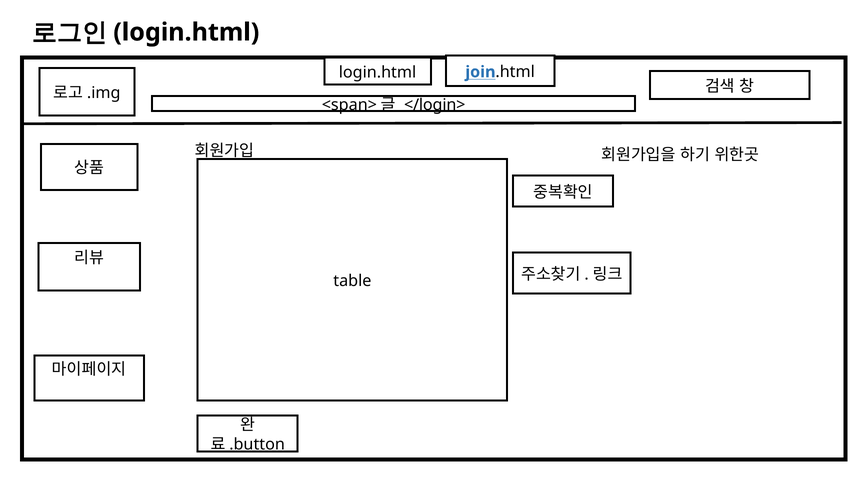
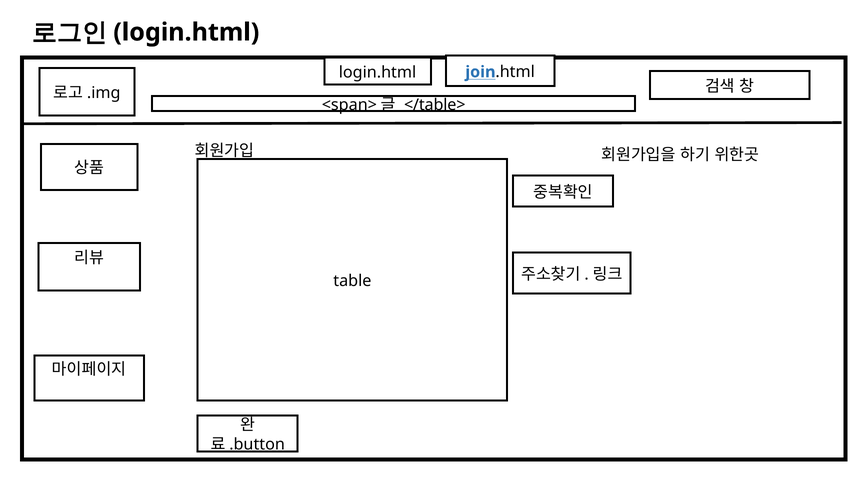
</login>: </login> -> </table> (435, 105)
